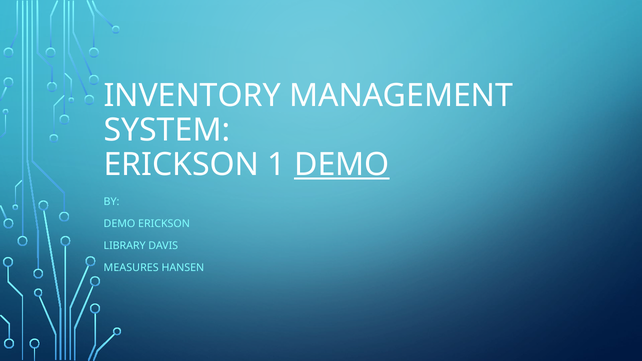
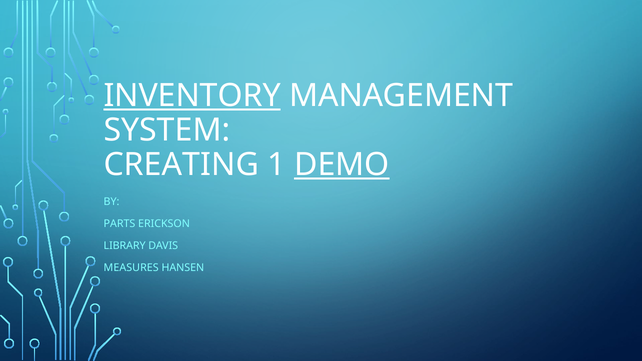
INVENTORY underline: none -> present (192, 96)
ERICKSON: ERICKSON -> CREATING (181, 165)
DEMO: DEMO -> PARTS (119, 224)
